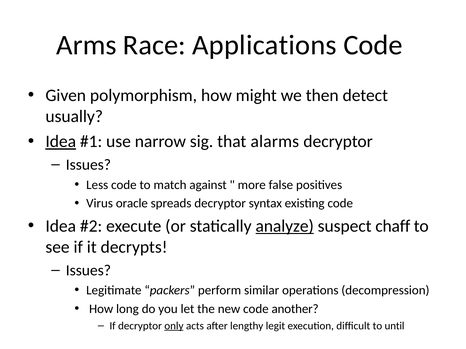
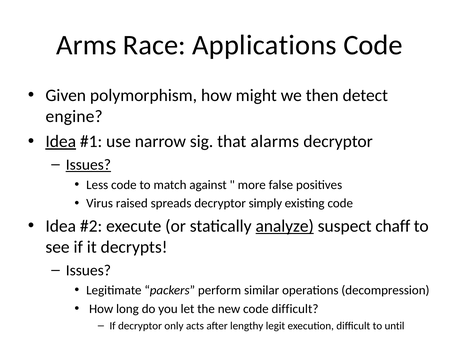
usually: usually -> engine (74, 117)
Issues underline: none -> present (88, 165)
oracle: oracle -> raised (132, 204)
syntax: syntax -> simply (265, 204)
code another: another -> difficult (295, 309)
only underline: present -> none (174, 326)
